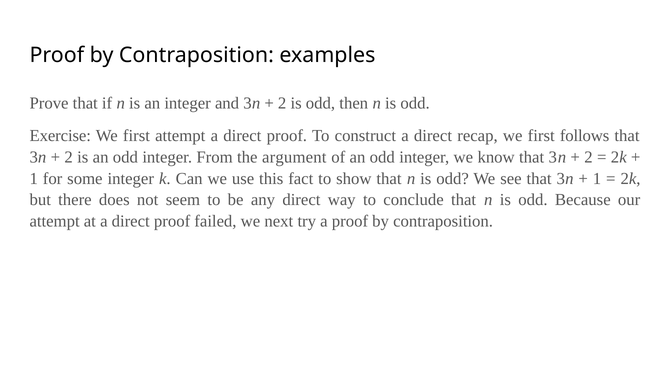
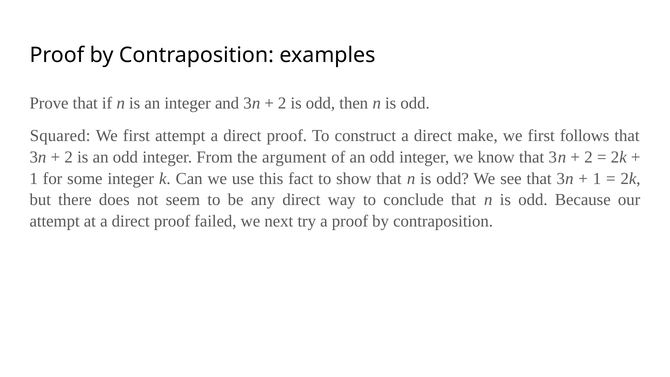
Exercise: Exercise -> Squared (60, 136)
recap: recap -> make (478, 136)
